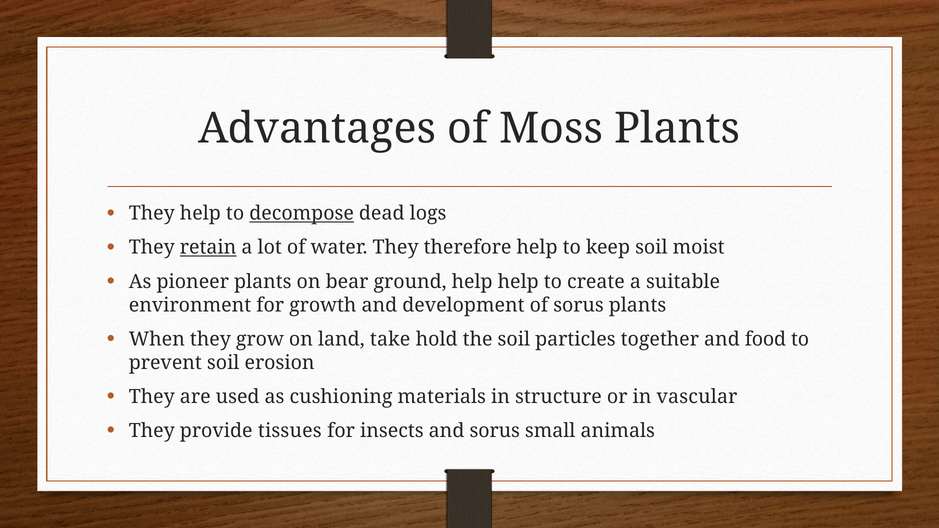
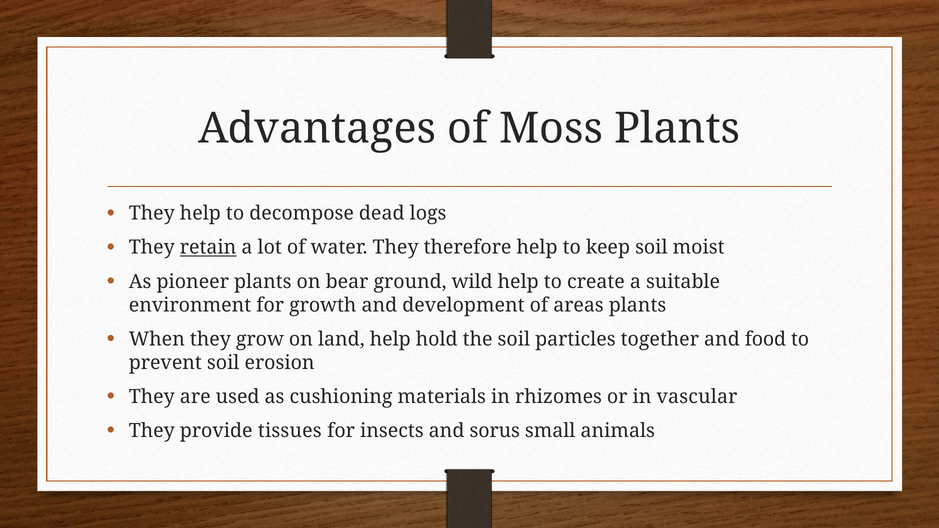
decompose underline: present -> none (302, 214)
ground help: help -> wild (472, 282)
of sorus: sorus -> areas (578, 305)
land take: take -> help (390, 339)
structure: structure -> rhizomes (558, 397)
